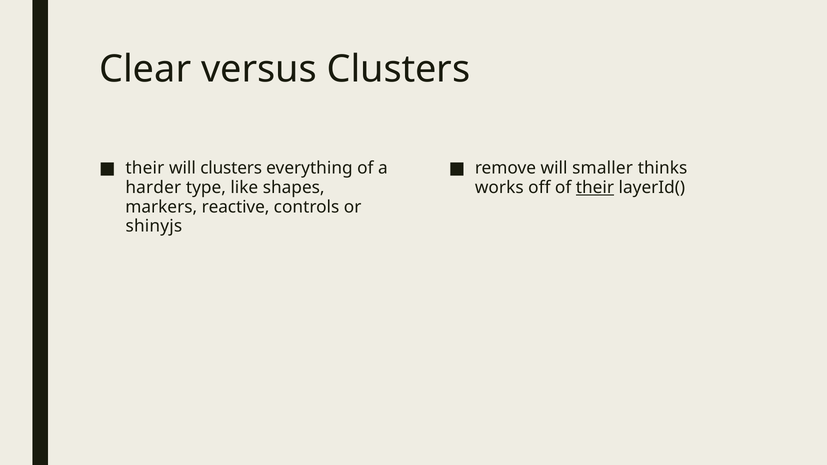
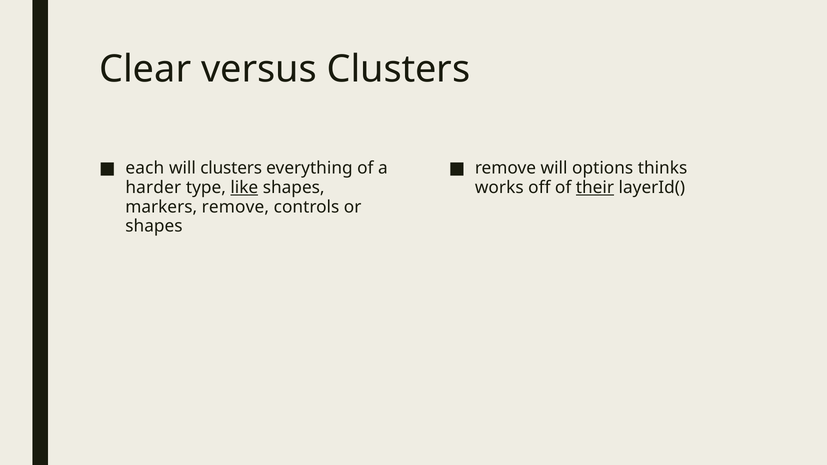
their: their -> each (145, 168)
smaller: smaller -> options (603, 168)
like underline: none -> present (244, 187)
markers reactive: reactive -> remove (235, 207)
shinyjs: shinyjs -> shapes (154, 226)
